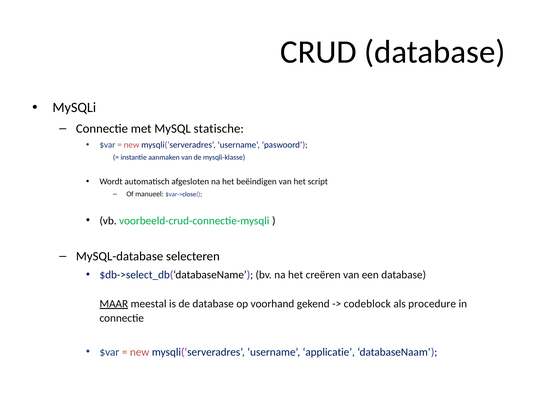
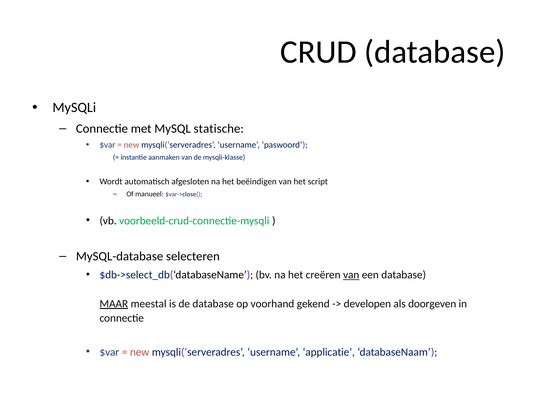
van underline: none -> present (351, 275)
codeblock: codeblock -> developen (367, 304)
procedure: procedure -> doorgeven (432, 304)
